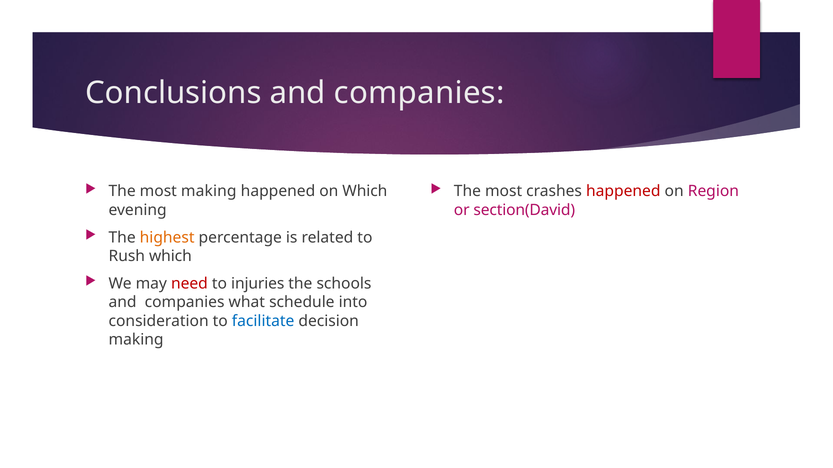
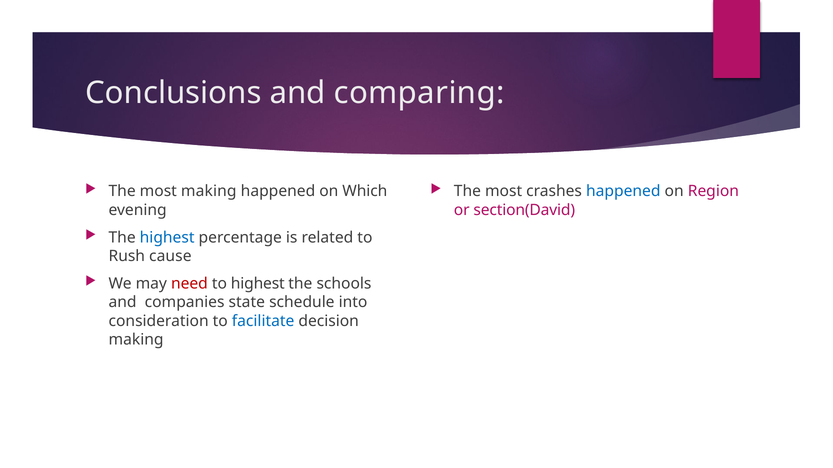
Conclusions and companies: companies -> comparing (419, 93)
happened colour: red -> blue (623, 191)
highest colour: orange -> blue (167, 238)
Rush which: which -> cause (170, 256)
to injuries: injuries -> highest (258, 284)
what: what -> state (247, 303)
